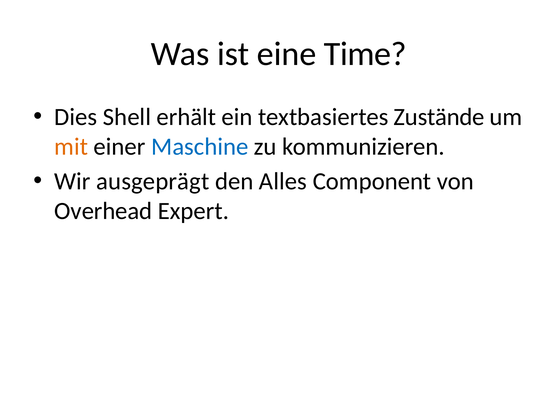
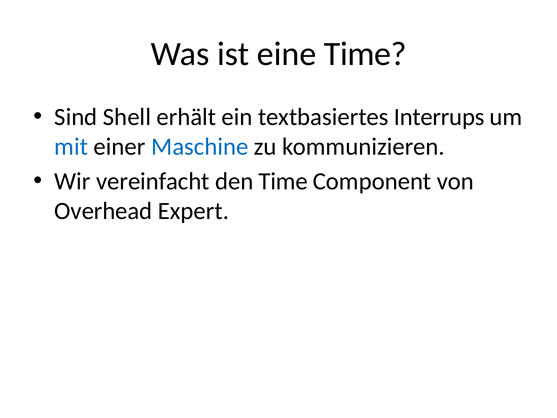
Dies: Dies -> Sind (76, 117)
Zustände: Zustände -> Interrups (439, 117)
mit colour: orange -> blue (71, 147)
ausgeprägt: ausgeprägt -> vereinfacht (153, 181)
den Alles: Alles -> Time (283, 181)
